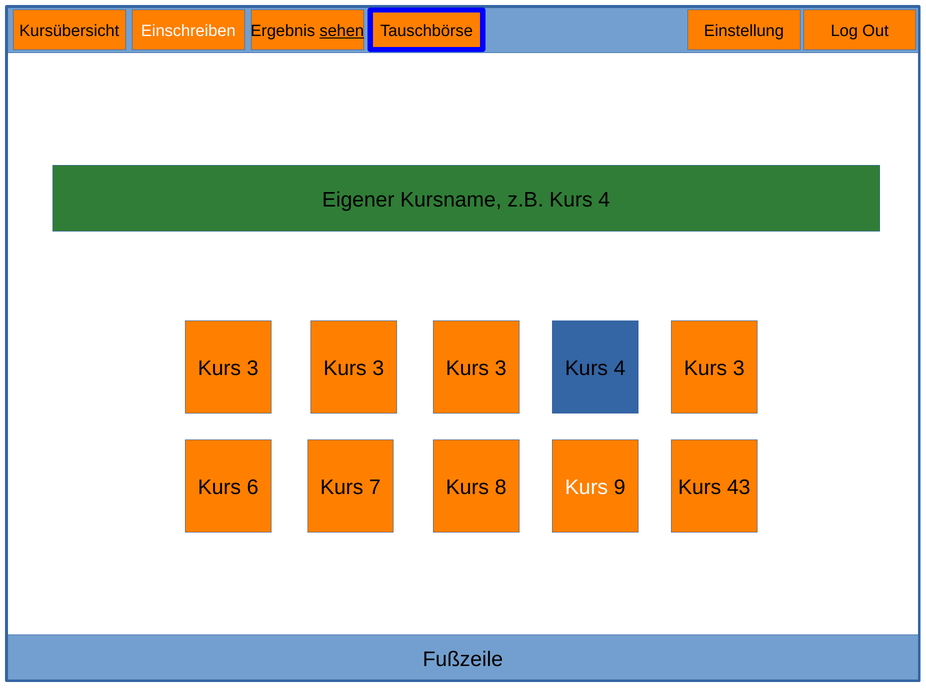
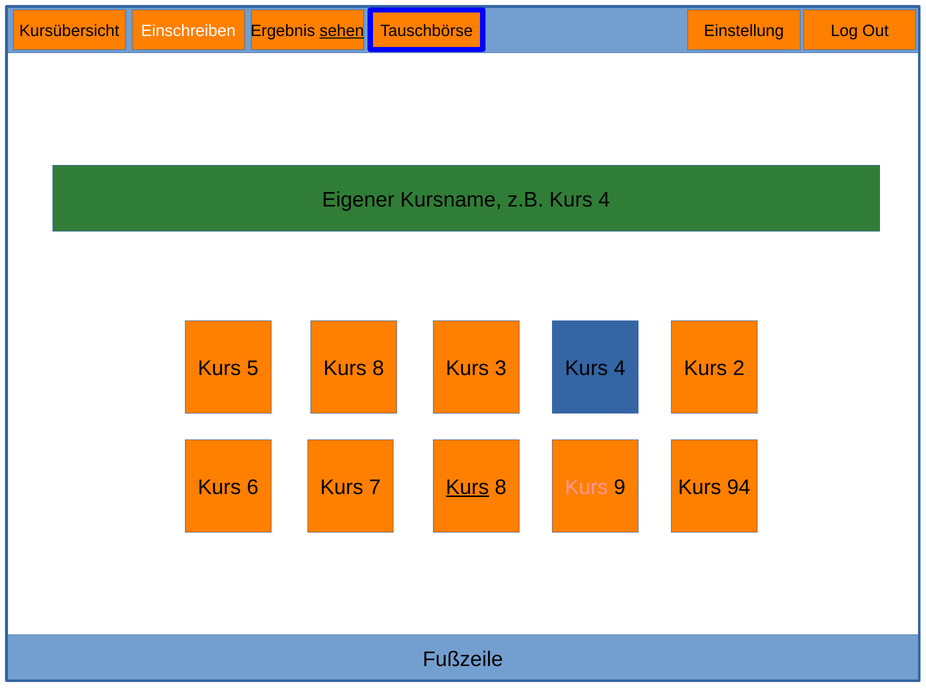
3: 3 -> 5 (253, 369)
3: 3 -> 8 (378, 369)
3: 3 -> 2 (739, 369)
Kurs underline: none -> present (467, 488)
Kurs colour: white -> pink (586, 488)
43: 43 -> 94 (739, 488)
